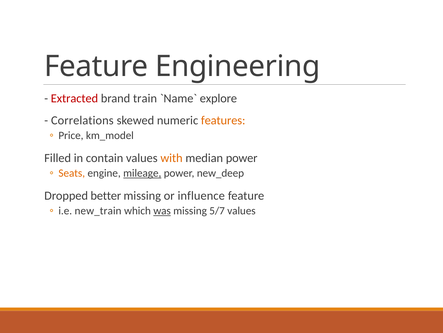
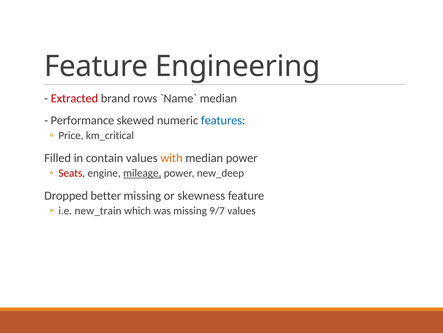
train: train -> rows (145, 98)
explore: explore -> median (218, 98)
Correlations: Correlations -> Performance (82, 120)
features colour: orange -> blue (223, 120)
km_model: km_model -> km_critical (110, 135)
Seats colour: orange -> red (72, 173)
influence: influence -> skewness (201, 195)
was underline: present -> none (162, 210)
5/7: 5/7 -> 9/7 (217, 210)
